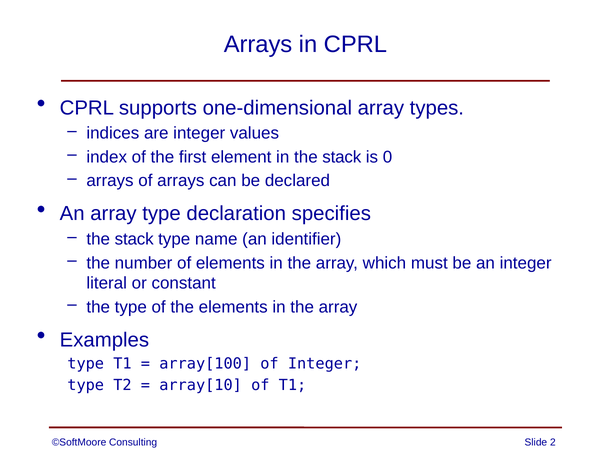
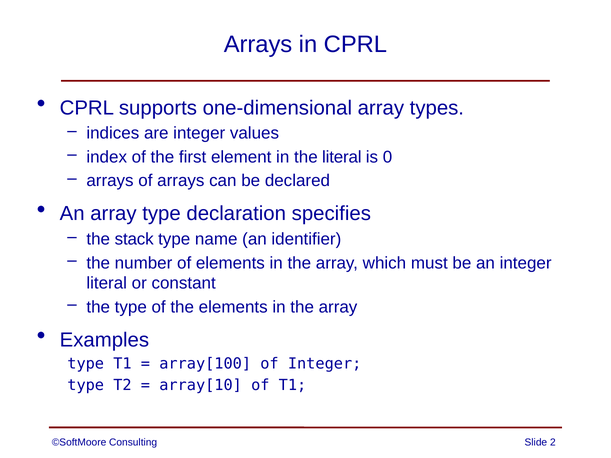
in the stack: stack -> literal (342, 157)
